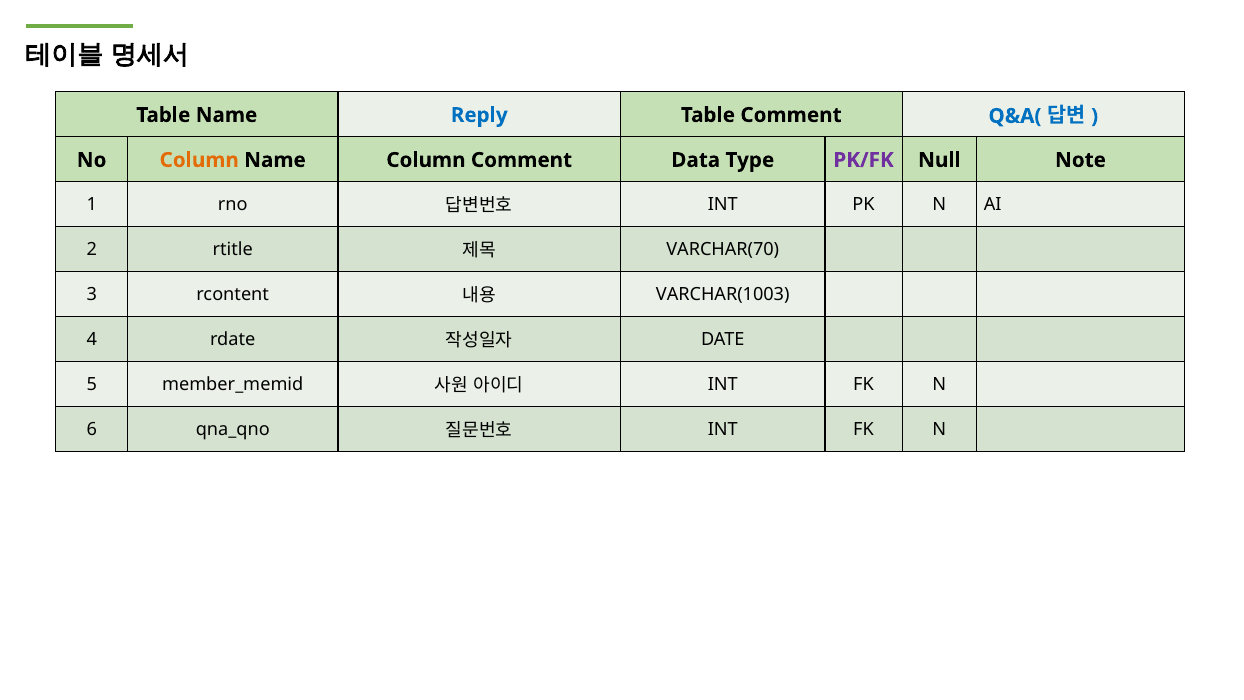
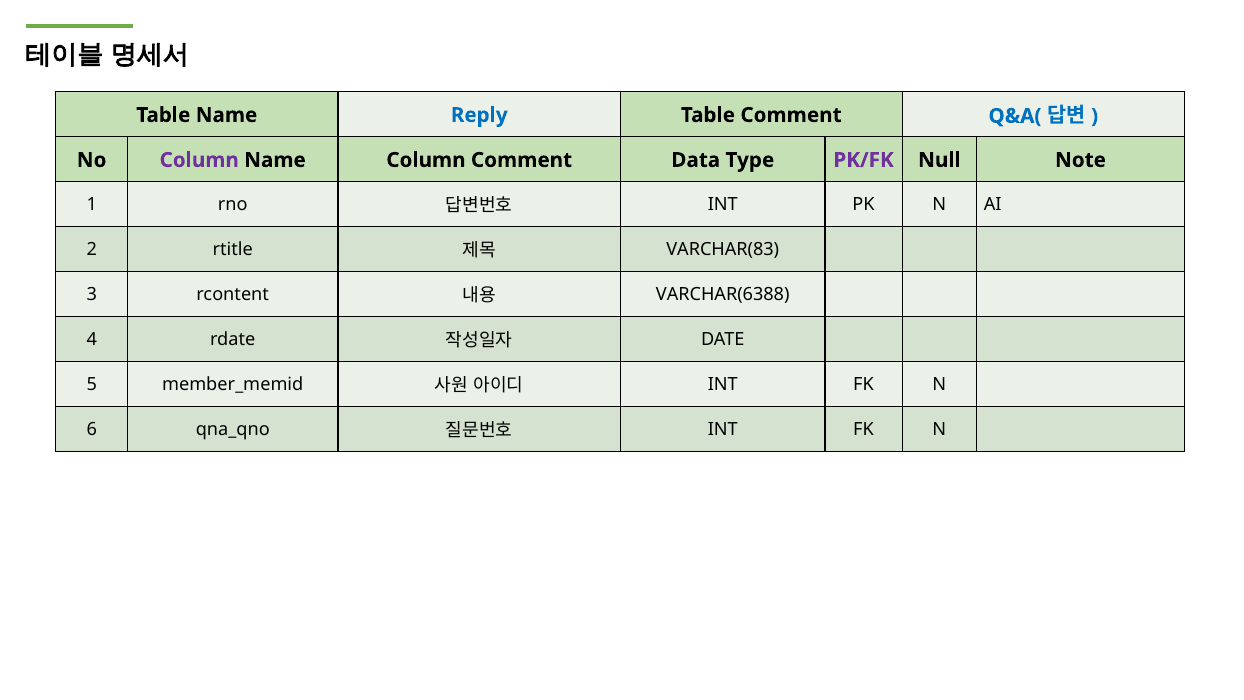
Column colour: orange -> purple (199, 160)
VARCHAR(70: VARCHAR(70 -> VARCHAR(83 (723, 250)
VARCHAR(1003: VARCHAR(1003 -> VARCHAR(6388 (723, 295)
